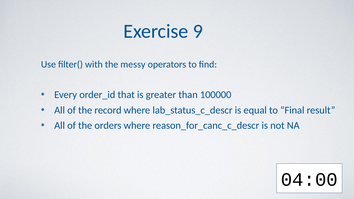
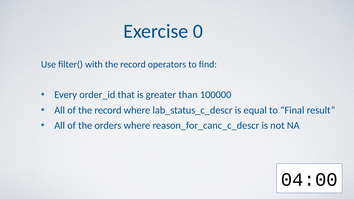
9: 9 -> 0 (198, 31)
with the messy: messy -> record (133, 64)
